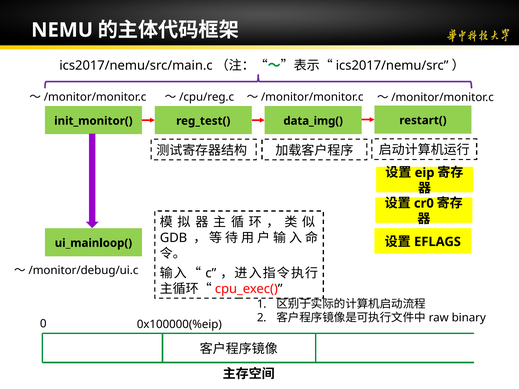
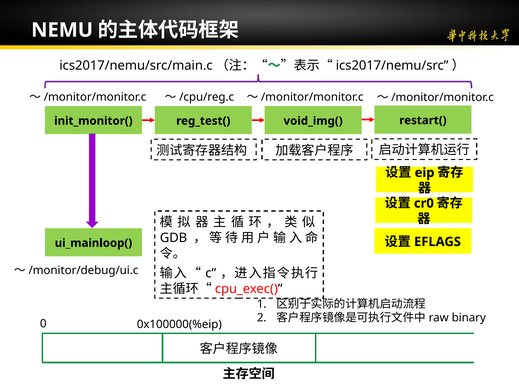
data_img(: data_img( -> void_img( (313, 121)
